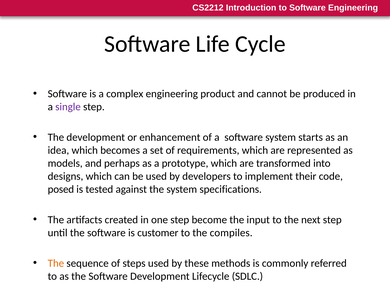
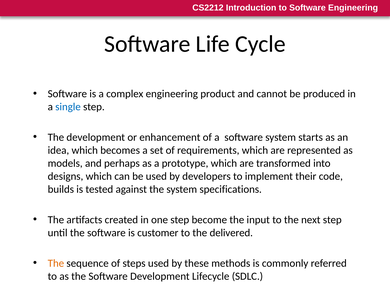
single colour: purple -> blue (68, 107)
posed: posed -> builds (61, 189)
compiles: compiles -> delivered (231, 232)
